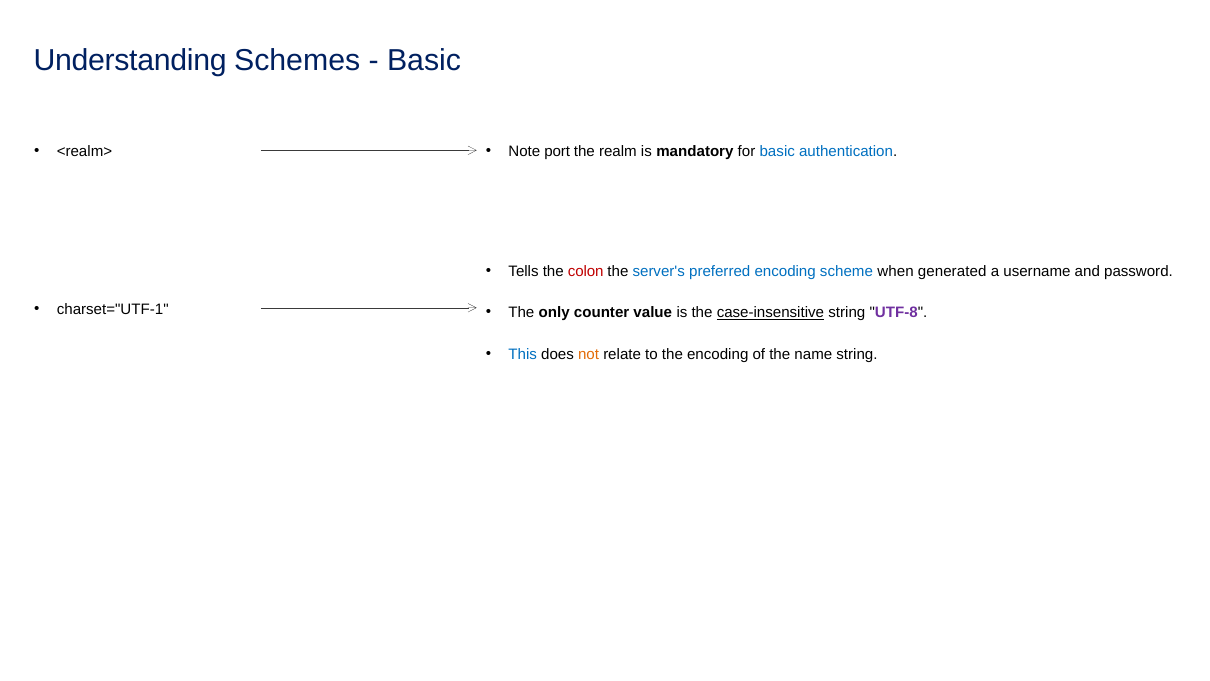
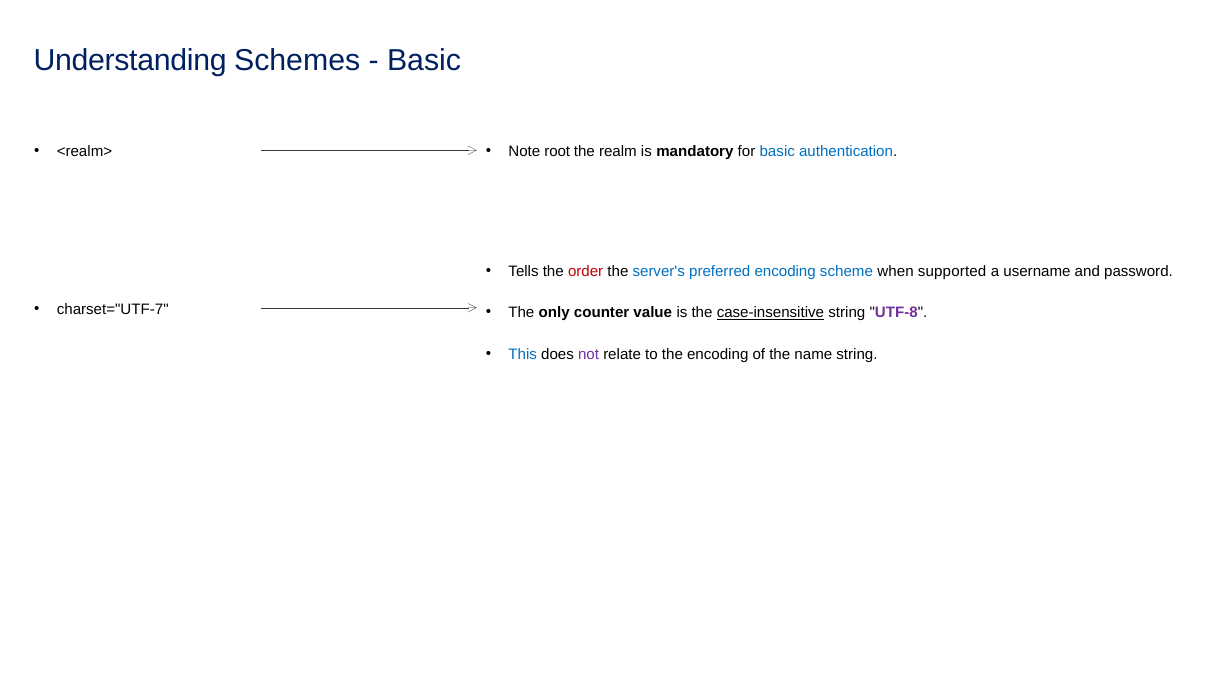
port: port -> root (557, 152)
colon: colon -> order (586, 271)
generated: generated -> supported (952, 271)
charset="UTF-1: charset="UTF-1 -> charset="UTF-7 (113, 309)
not colour: orange -> purple (589, 354)
